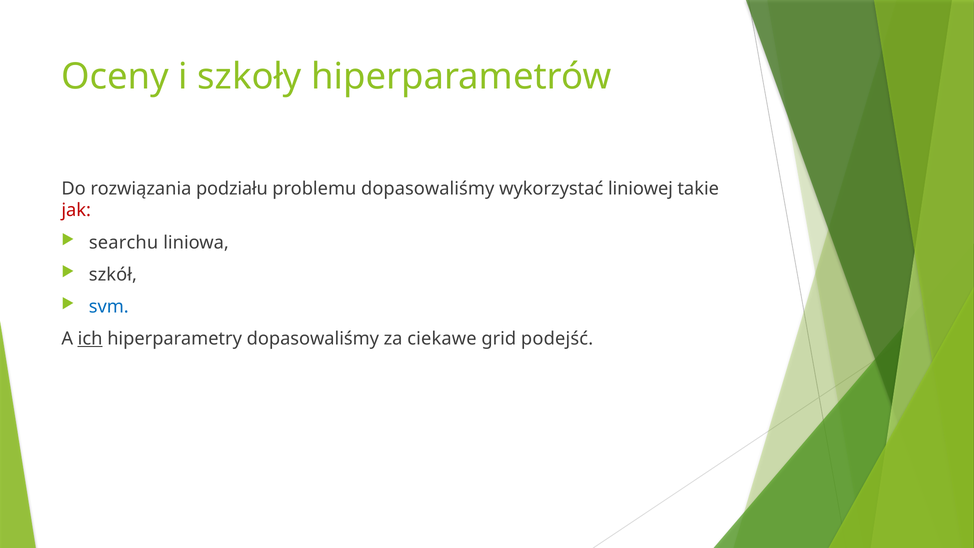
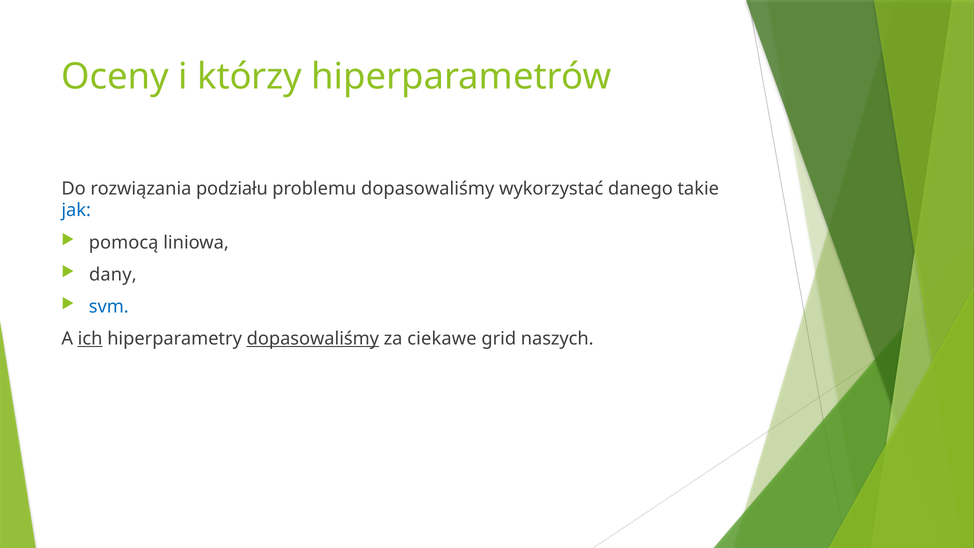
szkoły: szkoły -> którzy (250, 77)
liniowej: liniowej -> danego (640, 189)
jak colour: red -> blue (76, 210)
searchu: searchu -> pomocą (124, 242)
szkół: szkół -> dany (113, 275)
dopasowaliśmy underline: none -> present (313, 339)
podejść: podejść -> naszych (557, 339)
